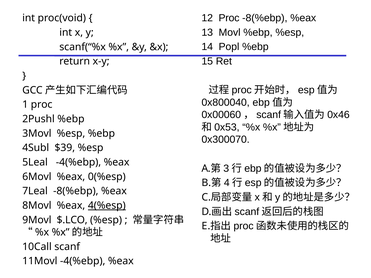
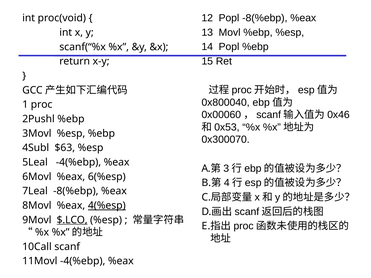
12 Proc: Proc -> Popl (229, 18)
$39: $39 -> $63 (65, 148)
0(%esp: 0(%esp -> 6(%esp (107, 177)
$.LCO underline: none -> present (72, 220)
